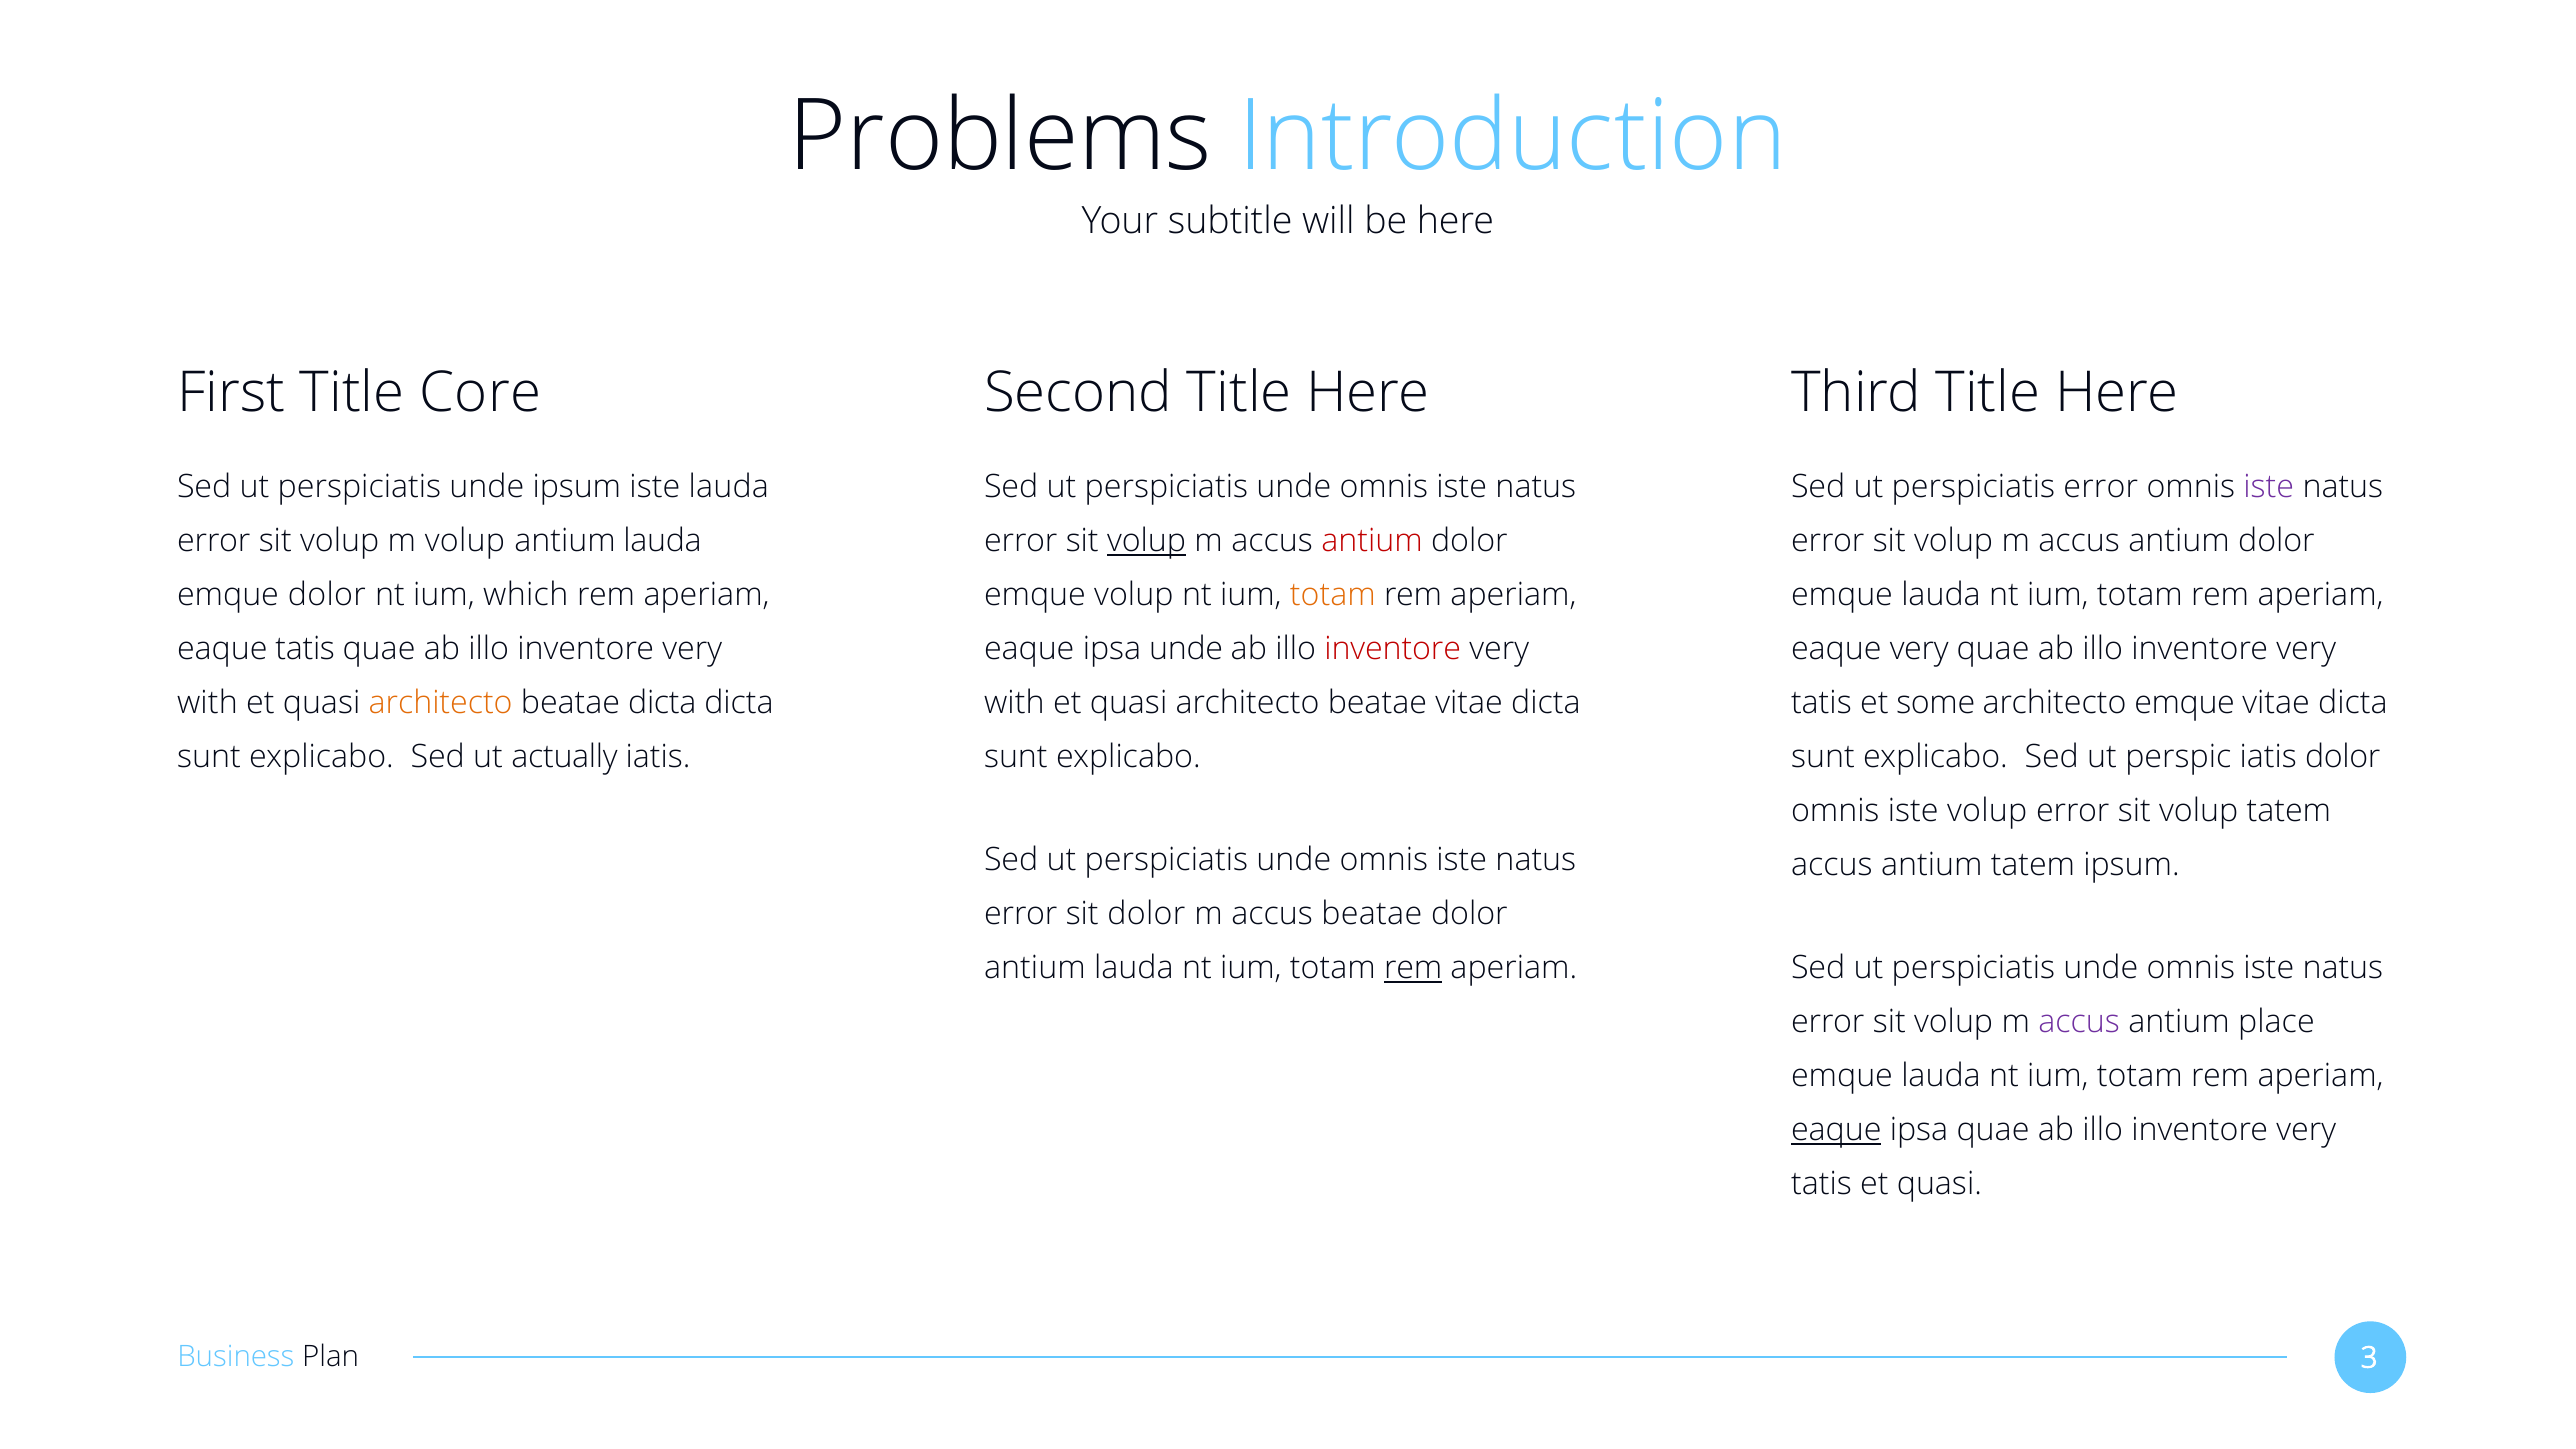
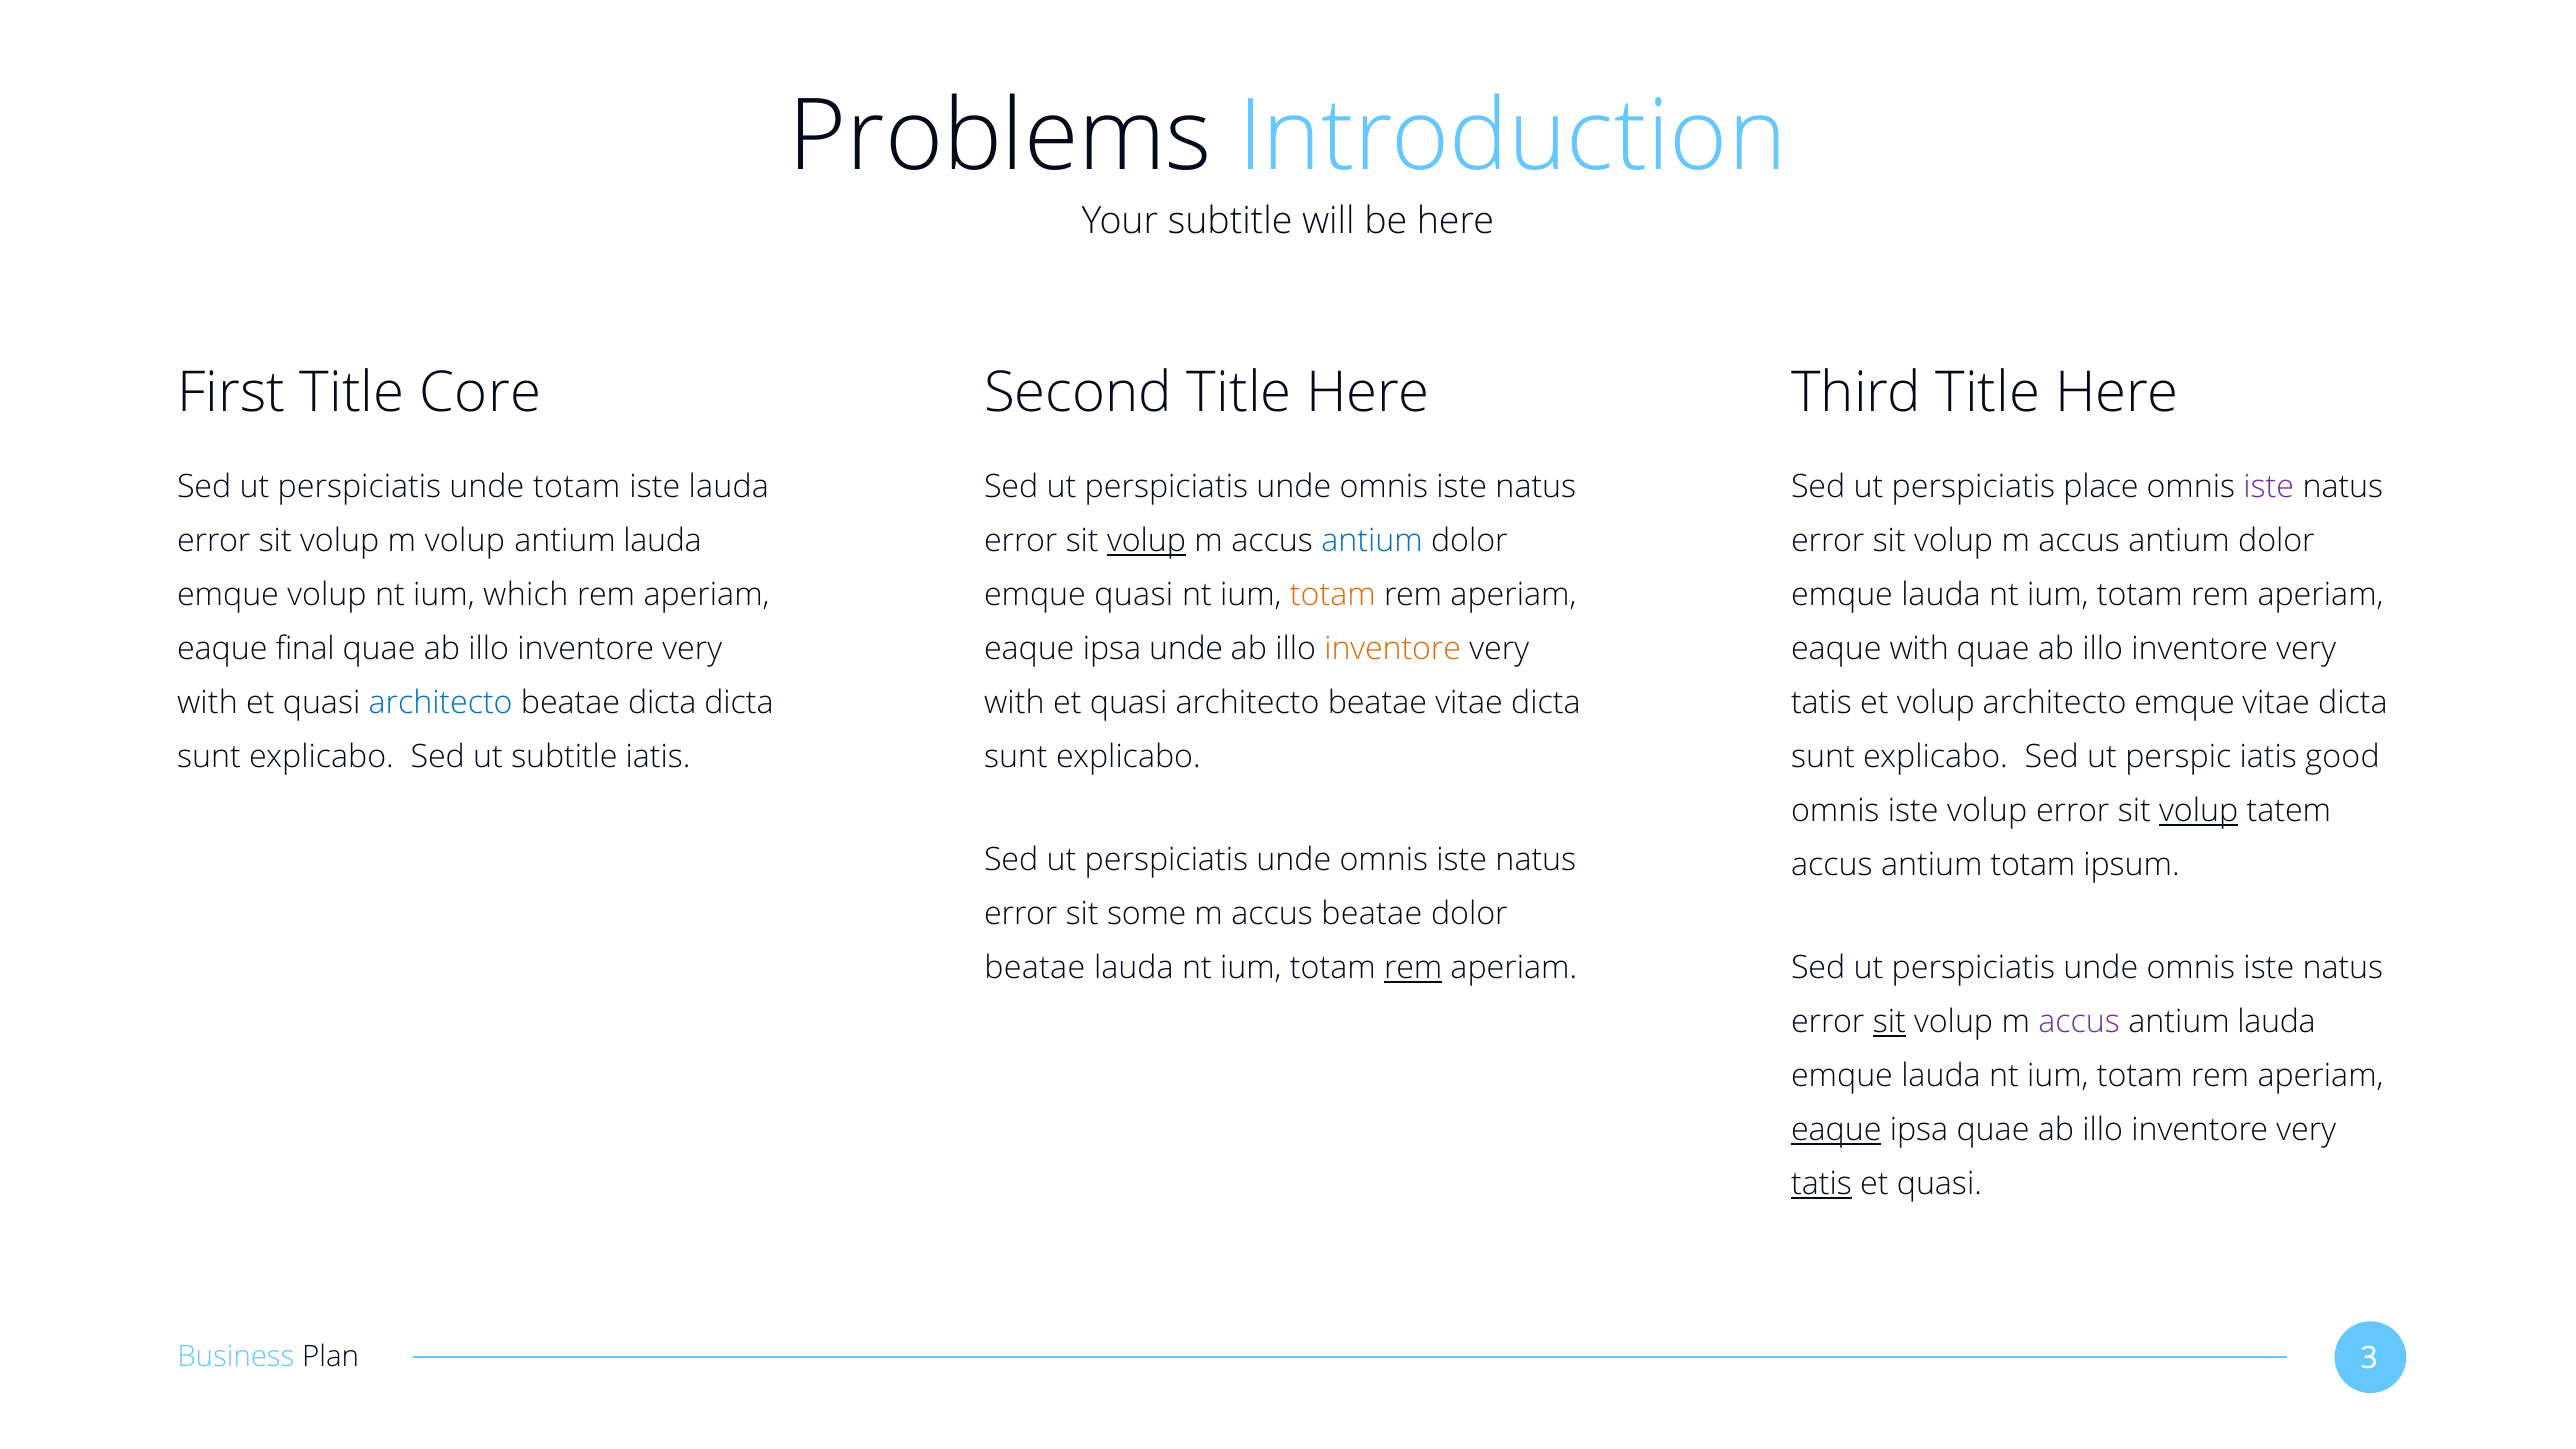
unde ipsum: ipsum -> totam (577, 487)
perspiciatis error: error -> place (2101, 487)
antium colour: red -> blue (1372, 541)
emque dolor: dolor -> volup (327, 595)
emque volup: volup -> quasi (1134, 595)
eaque tatis: tatis -> final (305, 649)
inventore colour: red -> orange (1393, 649)
eaque very: very -> with (1919, 649)
architecto colour: orange -> blue (441, 703)
et some: some -> volup (1936, 703)
ut actually: actually -> subtitle (564, 757)
iatis dolor: dolor -> good (2342, 757)
volup underline: none -> present (2199, 811)
antium tatem: tatem -> totam (2033, 865)
sit dolor: dolor -> some (1147, 914)
antium: antium -> beatae (1035, 968)
sit underline: none -> present (1889, 1022)
place: place -> lauda (2277, 1022)
tatis underline: none -> present (1821, 1184)
